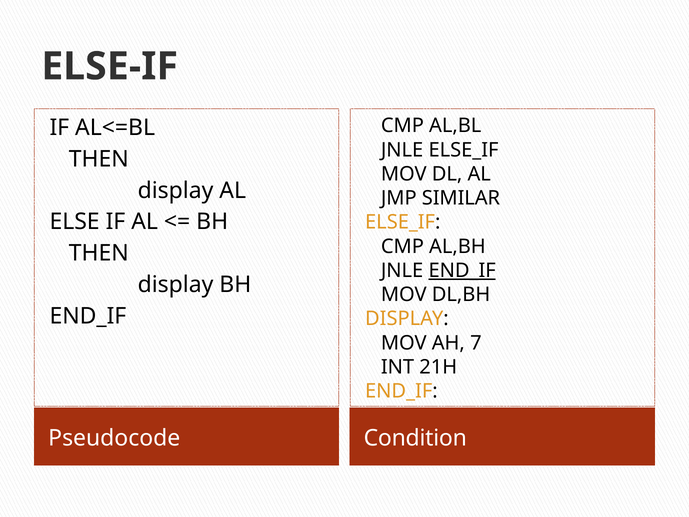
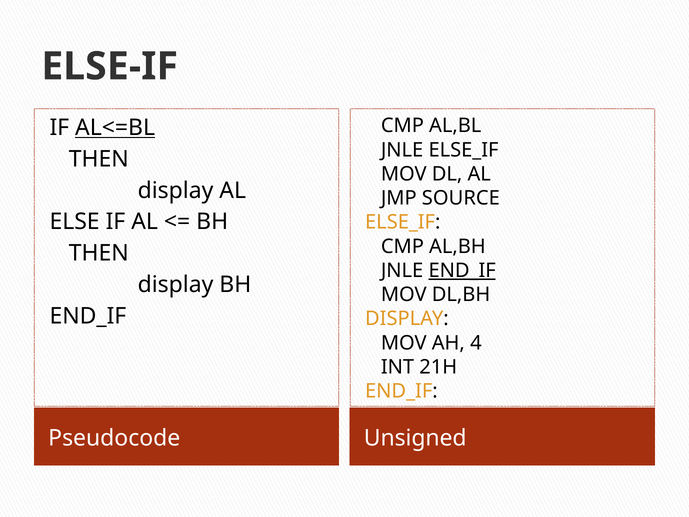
AL<=BL underline: none -> present (115, 128)
SIMILAR: SIMILAR -> SOURCE (461, 198)
7: 7 -> 4 (476, 343)
Condition: Condition -> Unsigned (415, 438)
